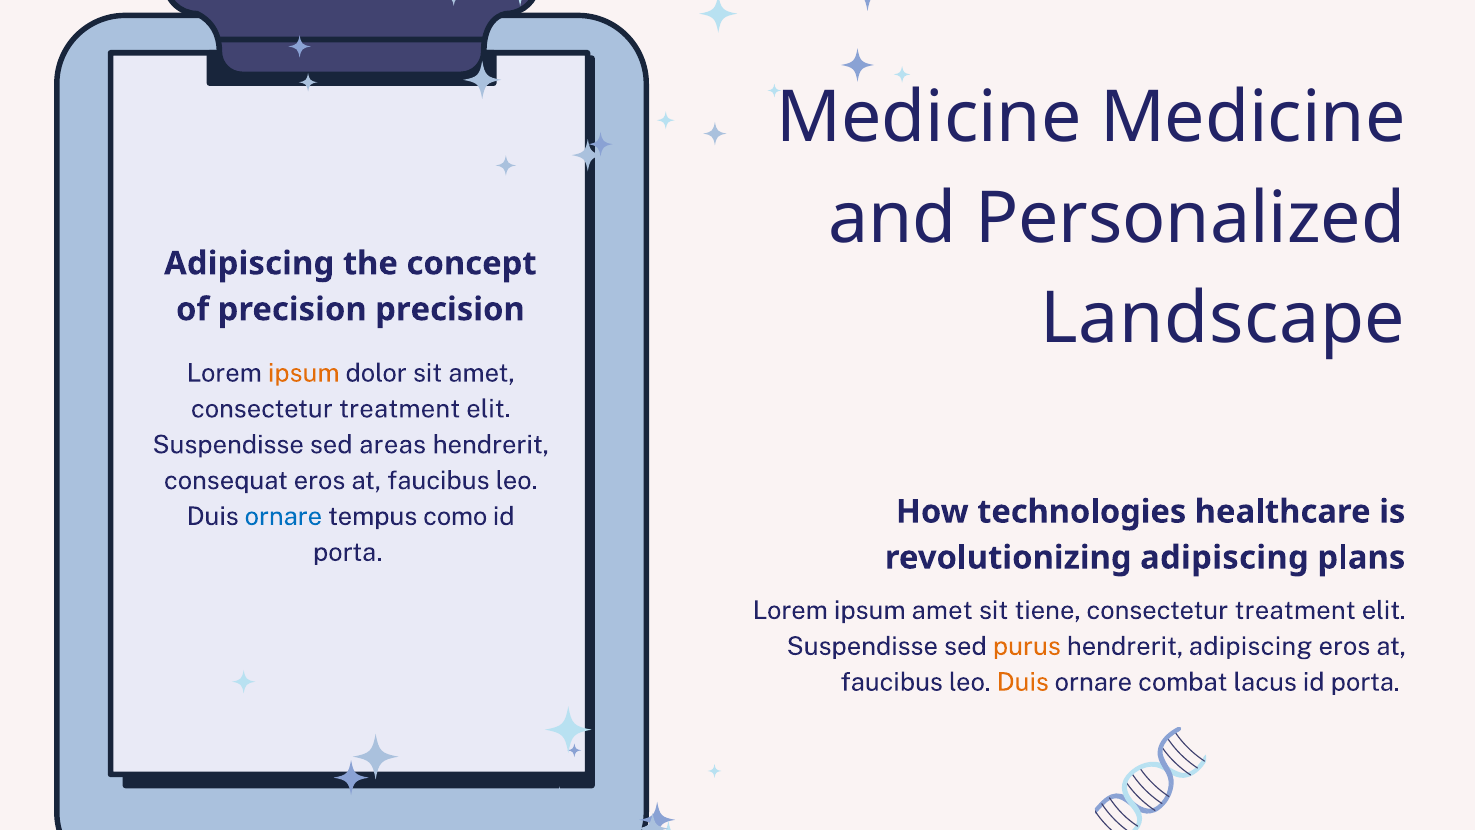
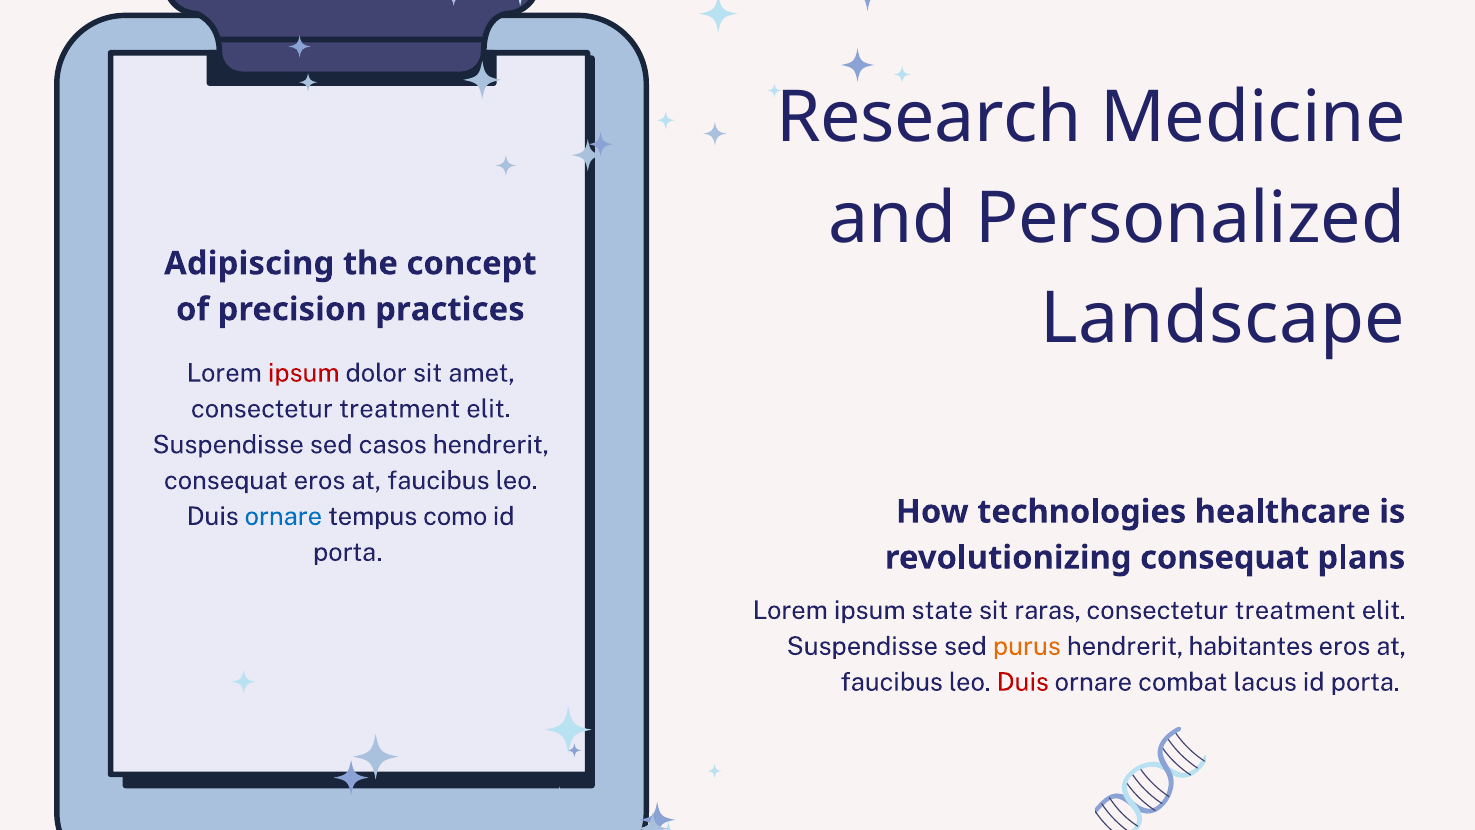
Medicine: Medicine -> Research (929, 118)
precision precision: precision -> practices (450, 309)
ipsum colour: orange -> red (304, 373)
areas: areas -> casos (393, 445)
revolutionizing adipiscing: adipiscing -> consequat (1225, 558)
ipsum amet: amet -> state (942, 610)
tiene: tiene -> raras (1048, 610)
hendrerit adipiscing: adipiscing -> habitantes (1251, 646)
Duis colour: orange -> red (1023, 682)
